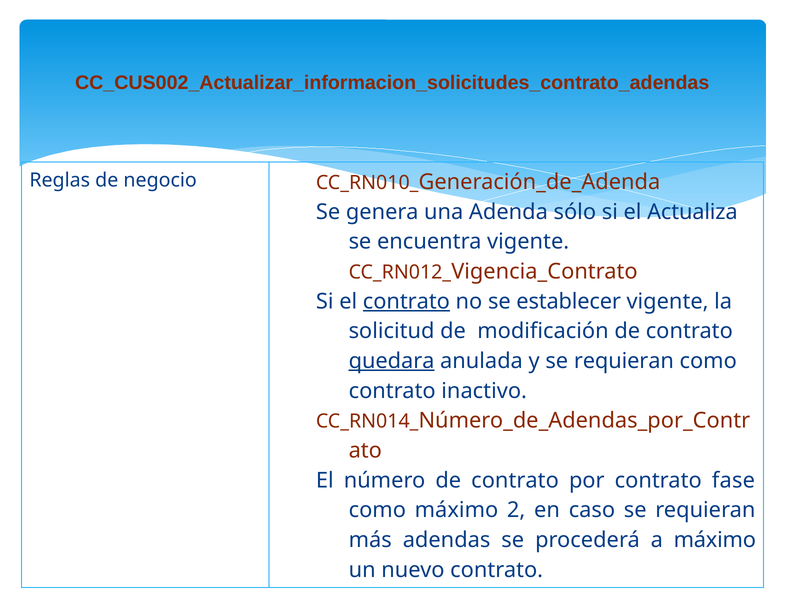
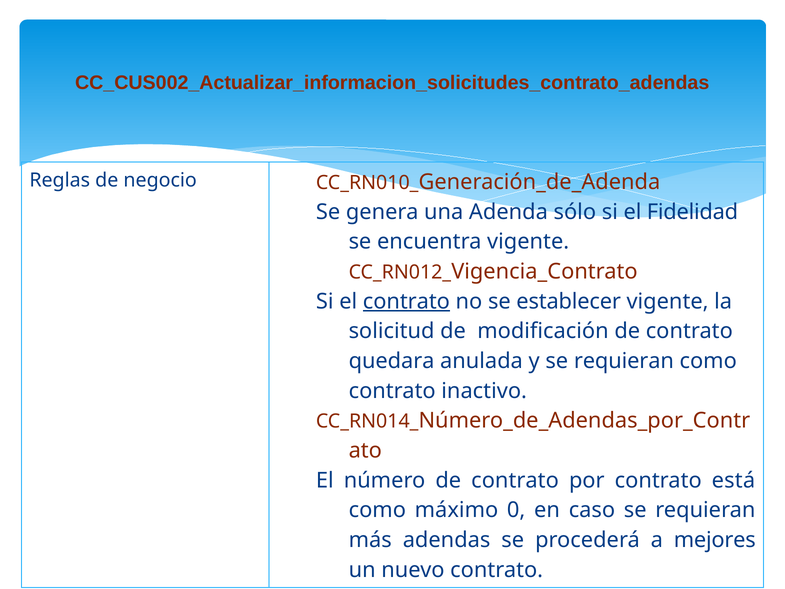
Actualiza: Actualiza -> Fidelidad (692, 212)
quedara underline: present -> none (392, 361)
fase: fase -> está (733, 480)
2: 2 -> 0 (516, 510)
a máximo: máximo -> mejores (715, 540)
